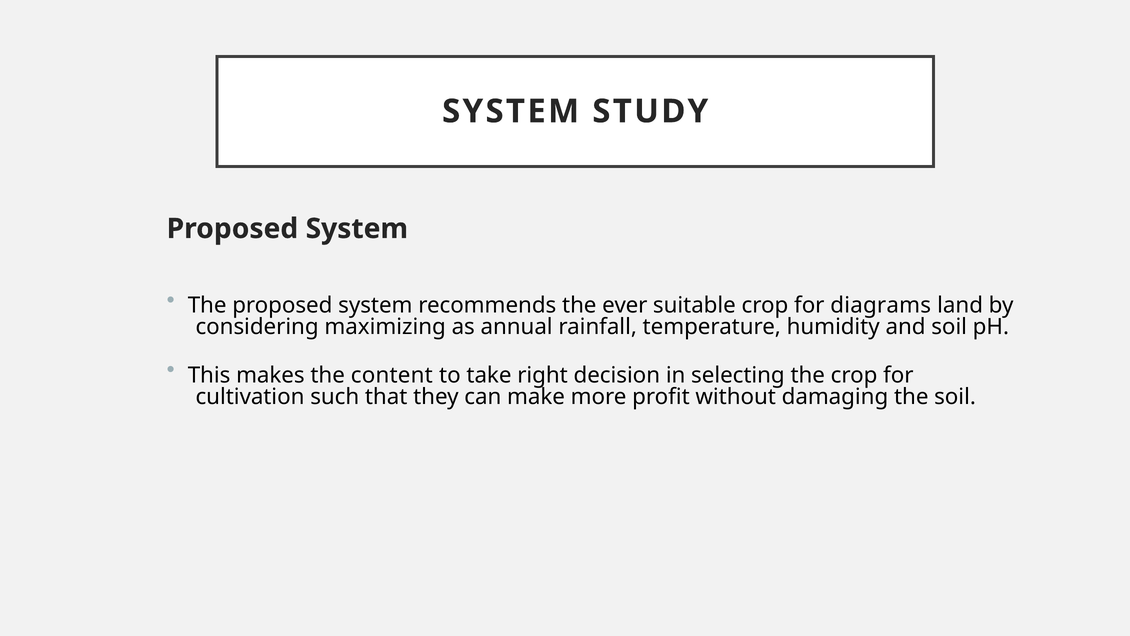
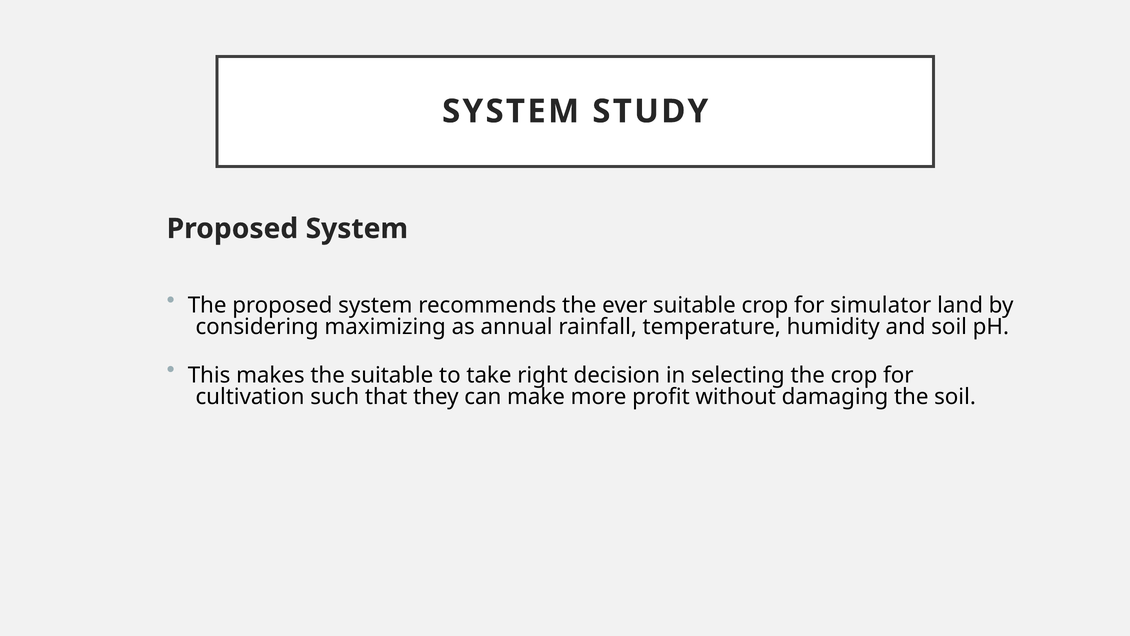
diagrams: diagrams -> simulator (881, 305)
the content: content -> suitable (392, 375)
